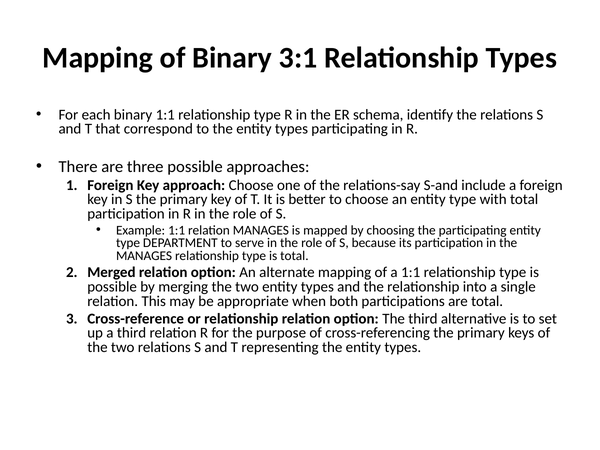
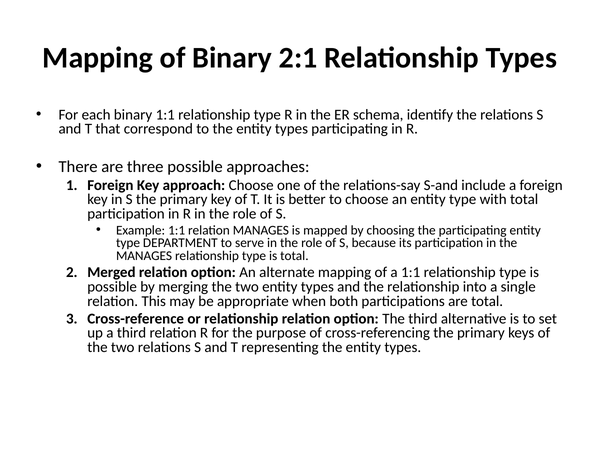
3:1: 3:1 -> 2:1 (298, 58)
